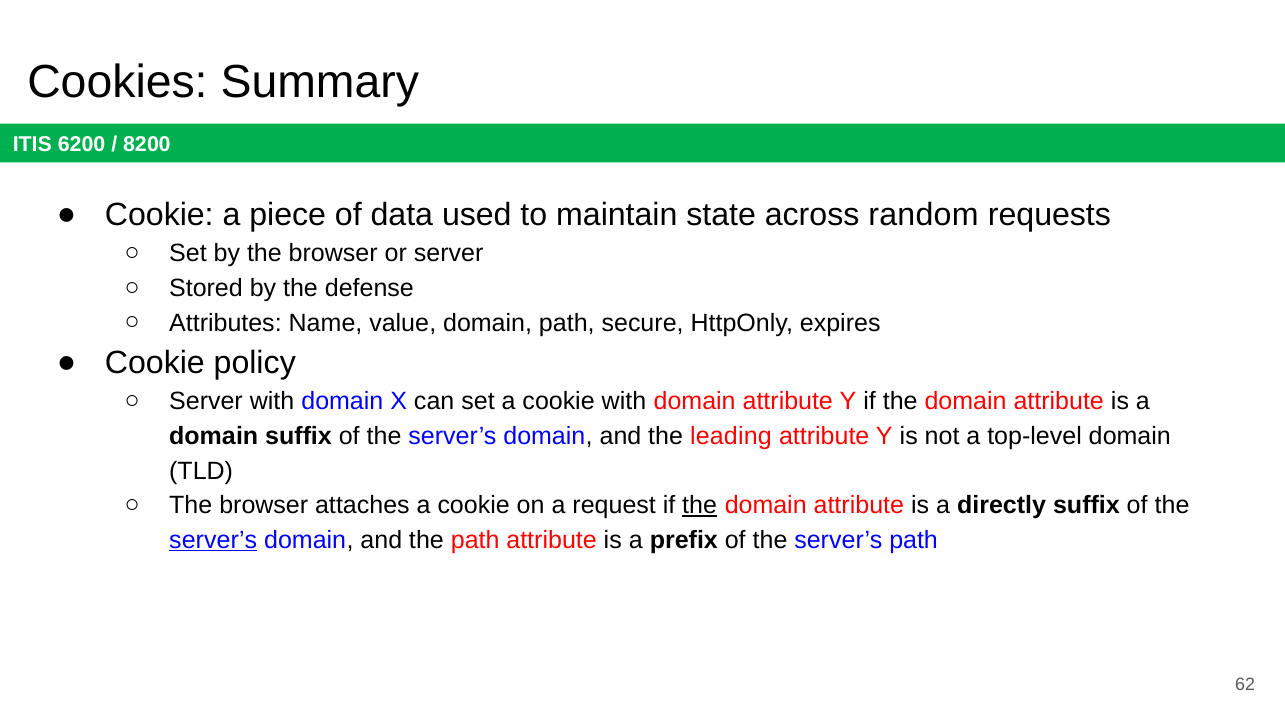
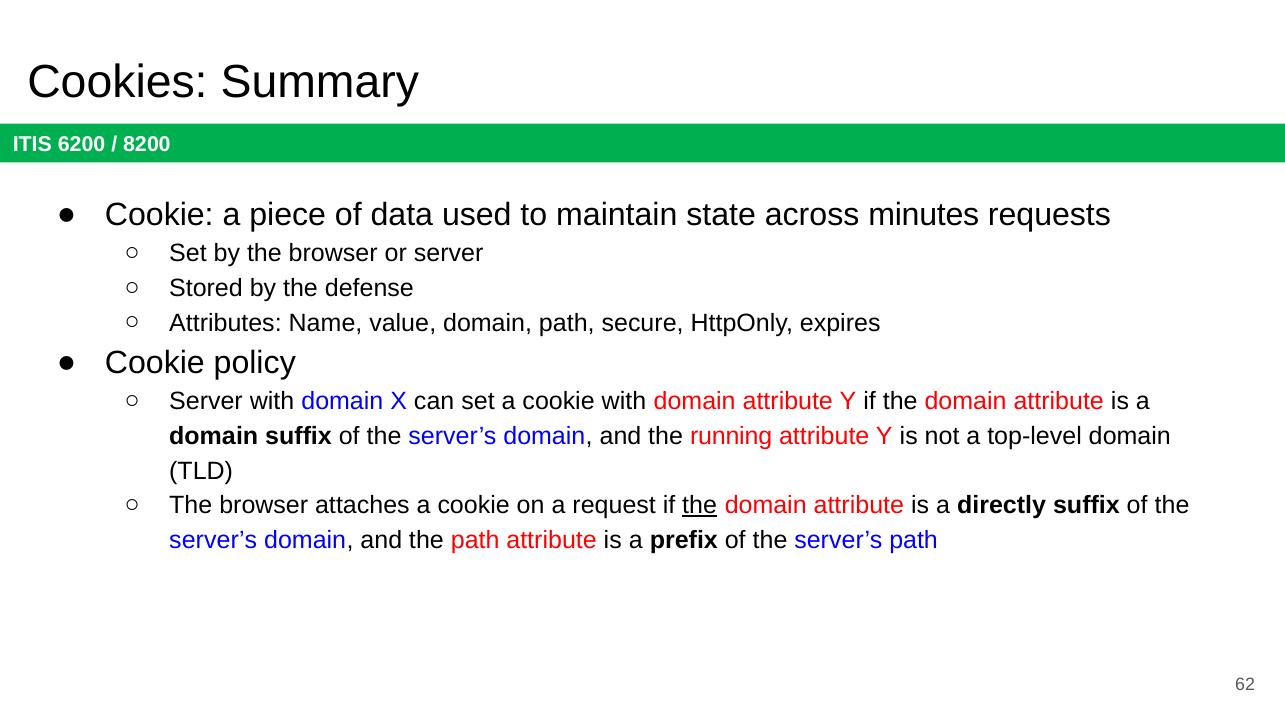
random: random -> minutes (924, 215)
leading: leading -> running (731, 436)
server’s underline: present -> none (213, 540)
